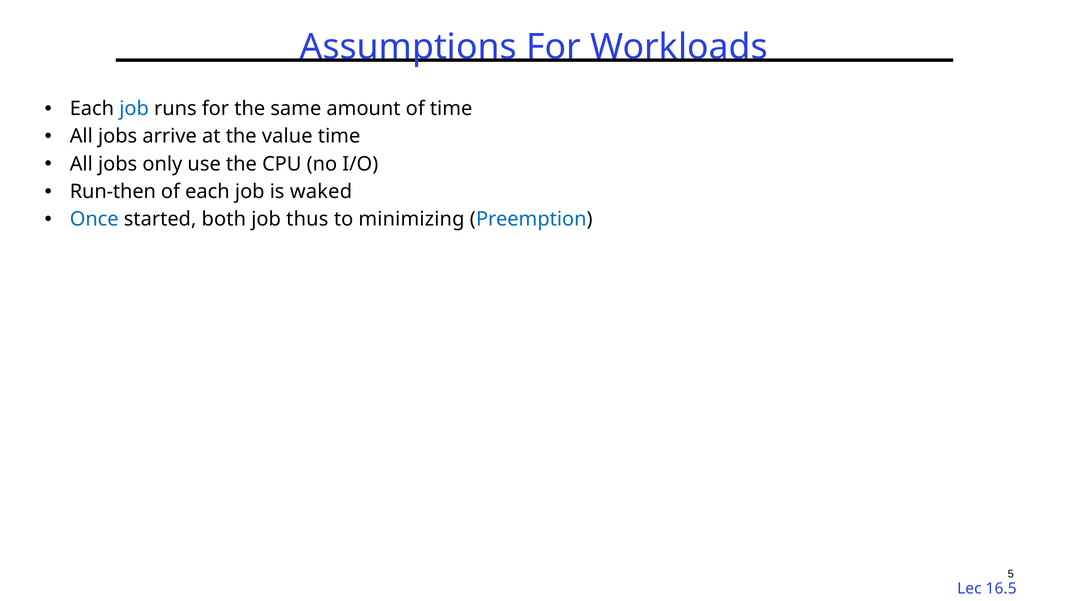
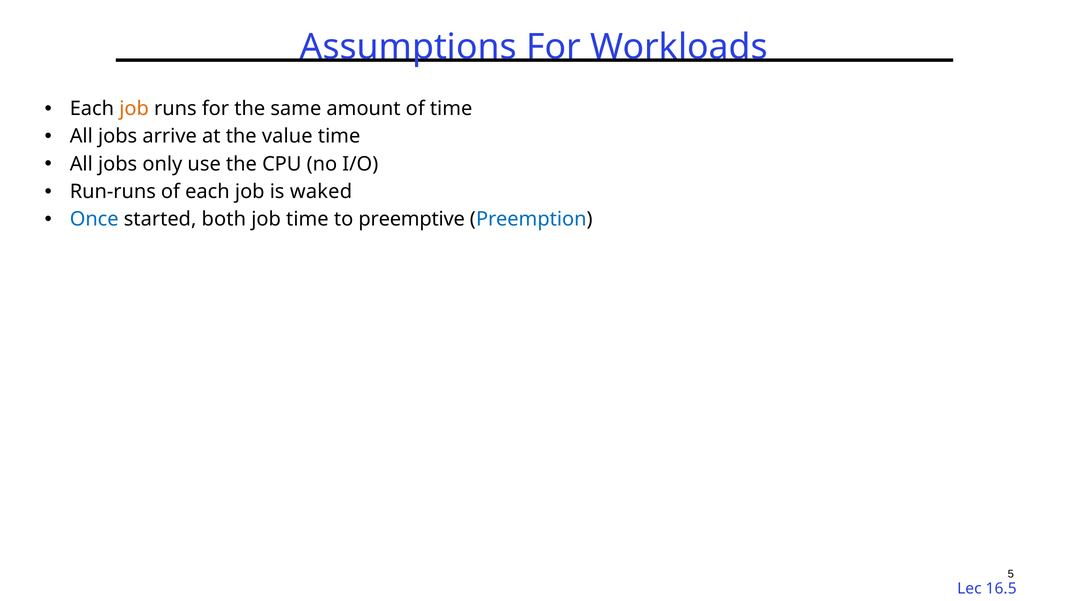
job colour: blue -> orange (134, 109)
Run-then: Run-then -> Run-runs (113, 192)
job thus: thus -> time (307, 219)
minimizing: minimizing -> preemptive (412, 219)
